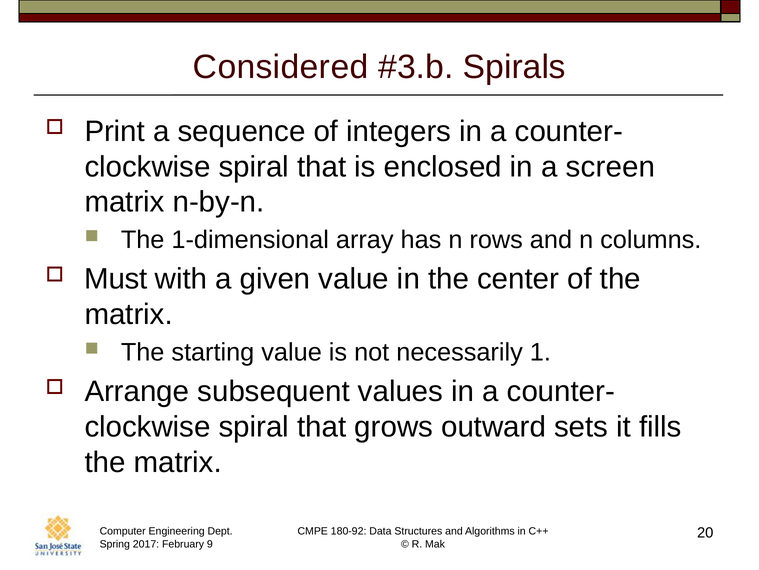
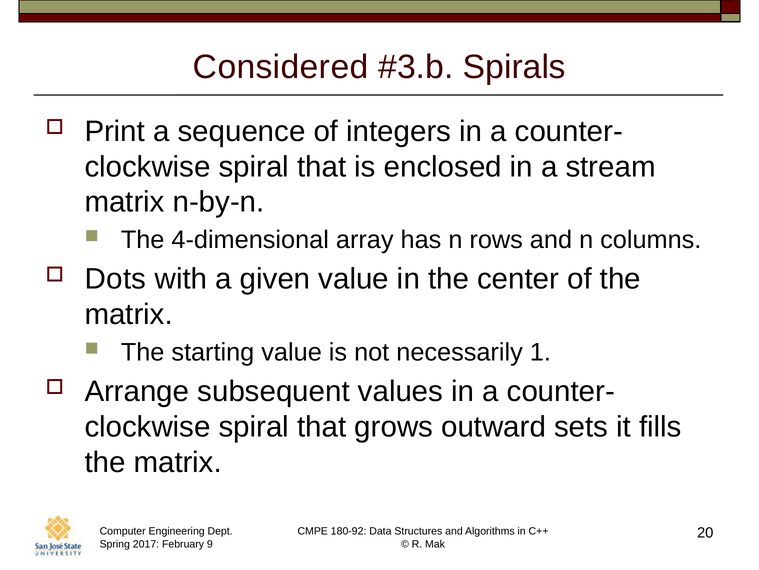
screen: screen -> stream (611, 167)
1-dimensional: 1-dimensional -> 4-dimensional (250, 240)
Must: Must -> Dots (115, 279)
